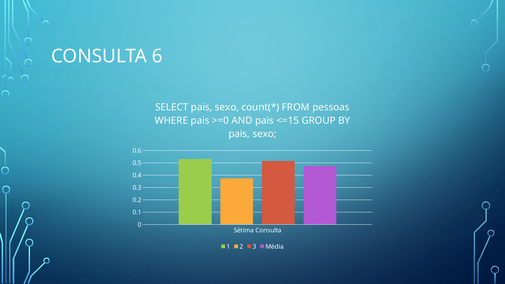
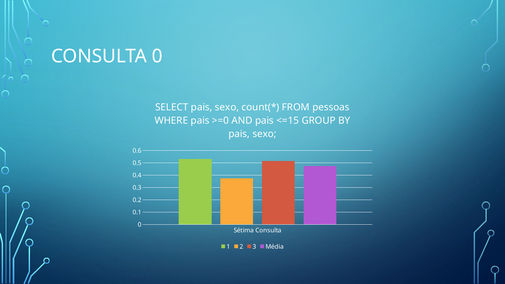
6: 6 -> 0 (157, 56)
